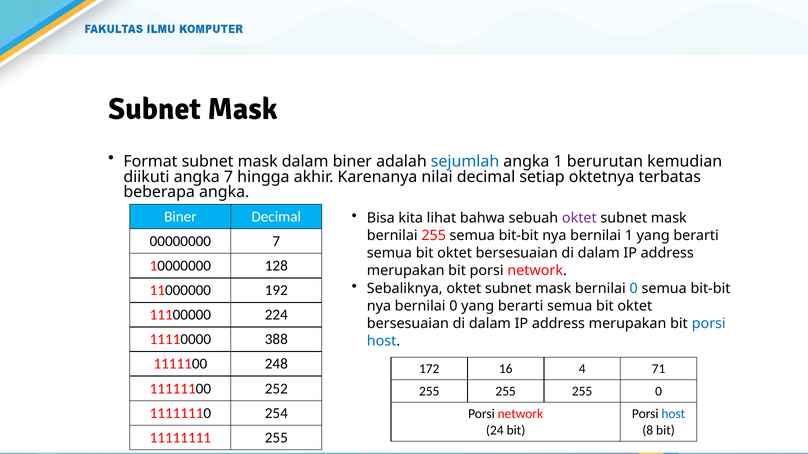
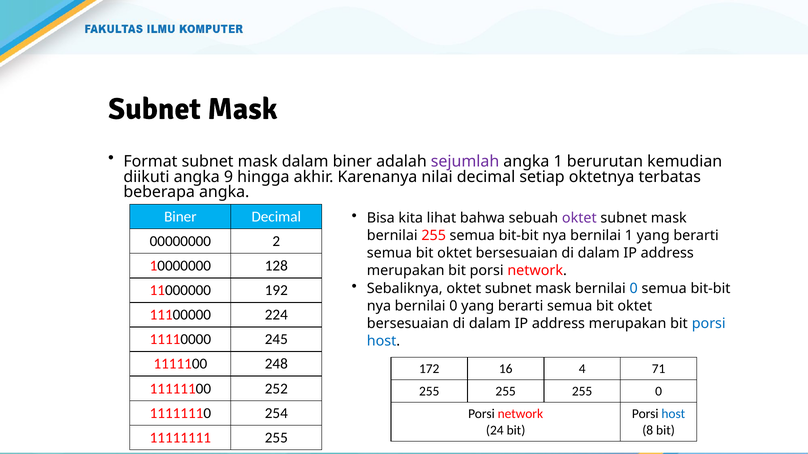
sejumlah colour: blue -> purple (465, 162)
angka 7: 7 -> 9 (229, 177)
00000000 7: 7 -> 2 (276, 242)
388: 388 -> 245 (276, 340)
